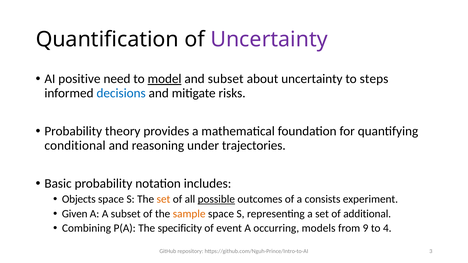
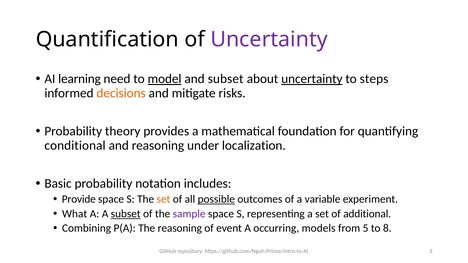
positive: positive -> learning (79, 79)
uncertainty underline: none -> present (312, 79)
decisions colour: blue -> orange (121, 93)
trajectories: trajectories -> localization (254, 146)
Objects: Objects -> Provide (79, 199)
consists: consists -> variable (323, 199)
Given: Given -> What (75, 214)
subset underline: none -> present (126, 214)
sample colour: orange -> purple (189, 214)
The specificity: specificity -> reasoning (180, 228)
9: 9 -> 5 (366, 228)
4: 4 -> 8 (387, 228)
